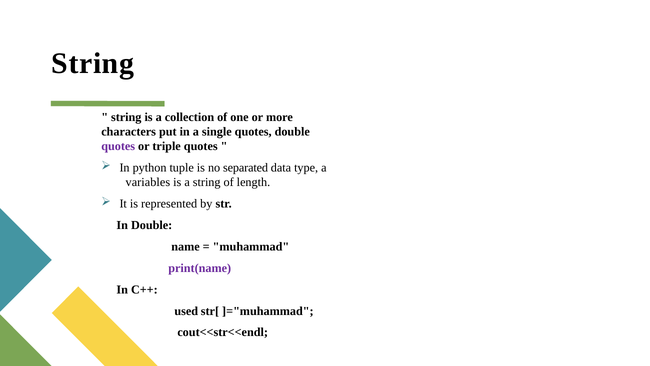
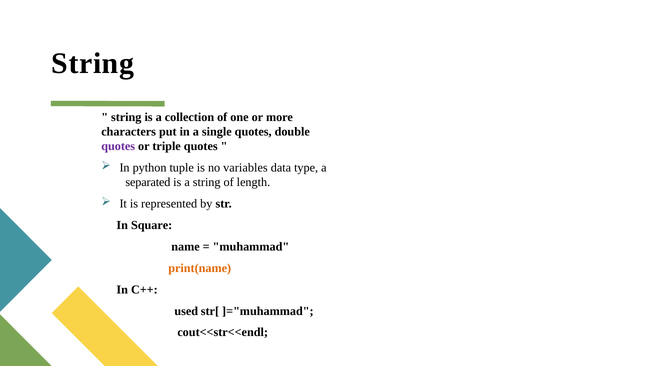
separated: separated -> variables (245, 168)
variables: variables -> separated (148, 182)
In Double: Double -> Square (152, 225)
print(name colour: purple -> orange (200, 268)
